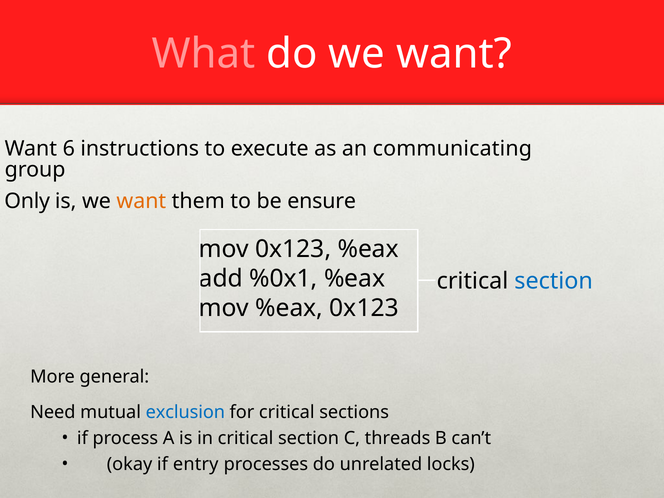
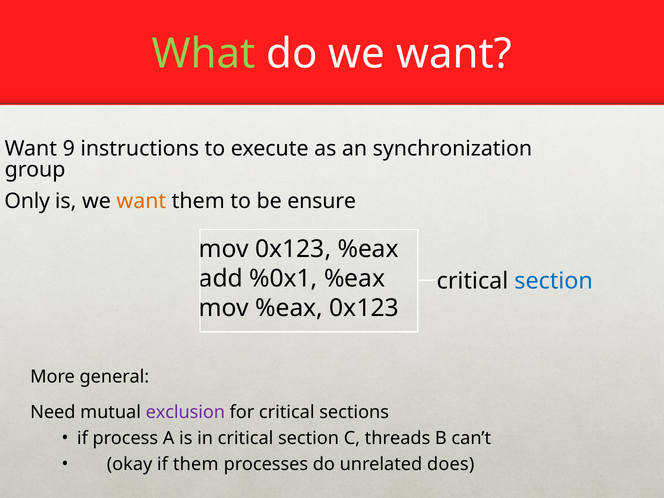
What colour: pink -> light green (204, 54)
6: 6 -> 9 (69, 149)
communicating: communicating -> synchronization (452, 149)
exclusion colour: blue -> purple (185, 412)
if entry: entry -> them (196, 464)
locks: locks -> does (451, 464)
